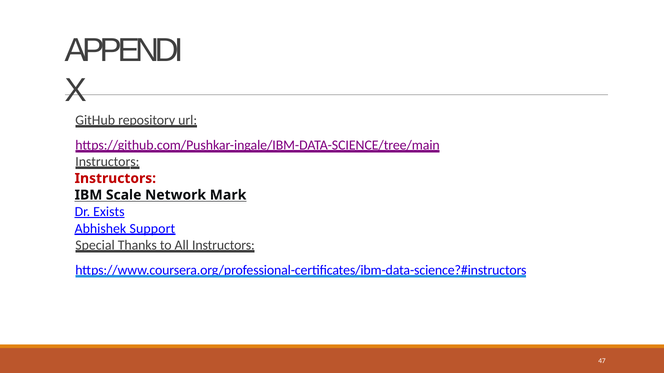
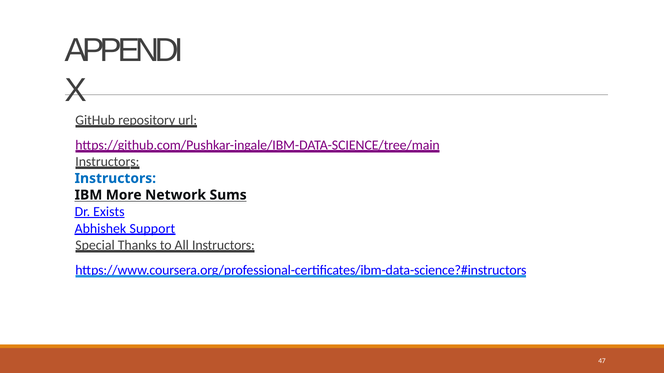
Instructors colour: red -> blue (115, 179)
Scale: Scale -> More (124, 195)
Mark: Mark -> Sums (228, 195)
